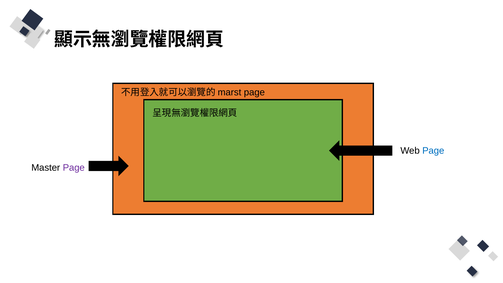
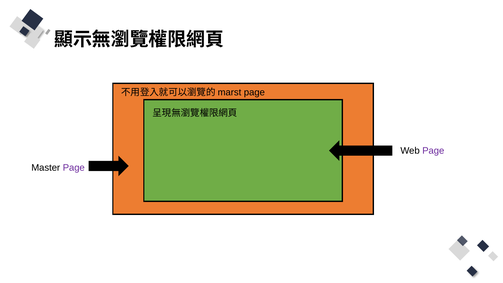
Page colour: blue -> purple (433, 151)
